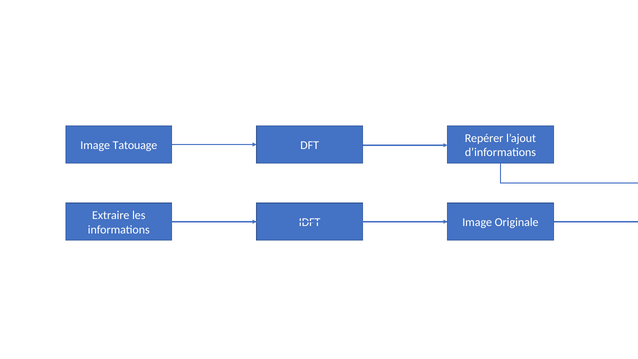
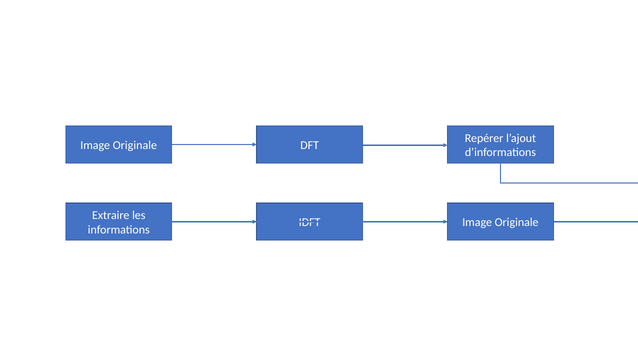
Tatouage: Tatouage -> Originale (135, 145)
